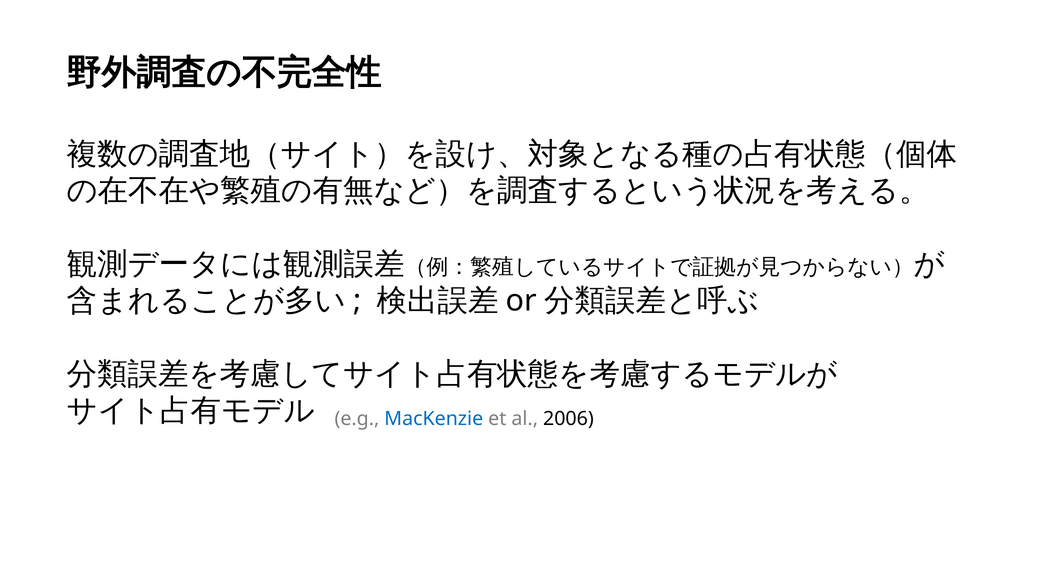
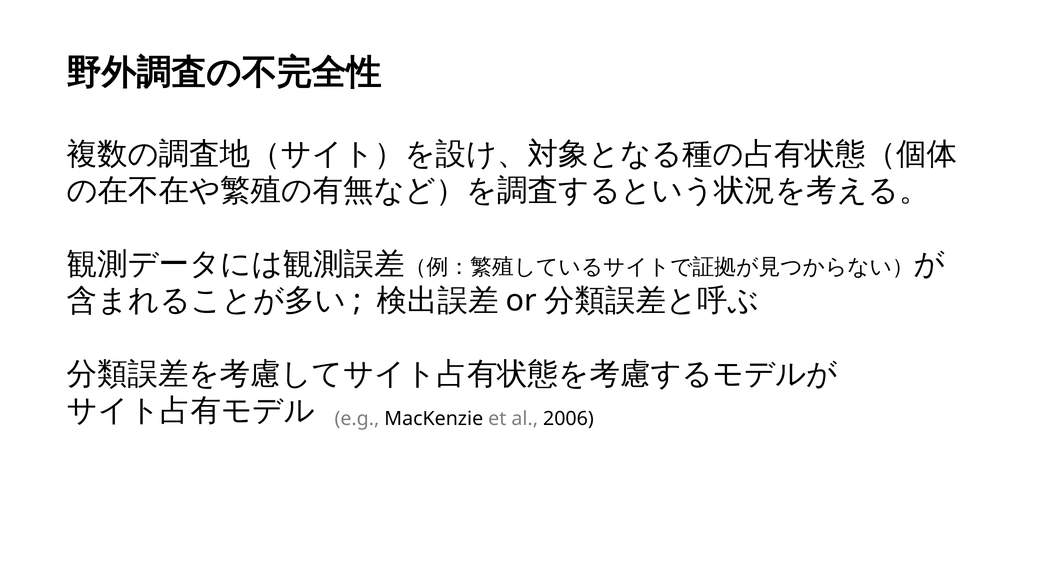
MacKenzie colour: blue -> black (434, 419)
